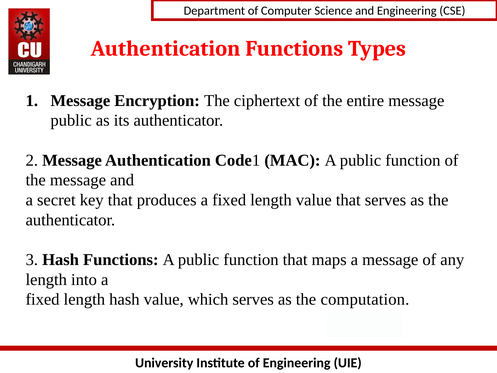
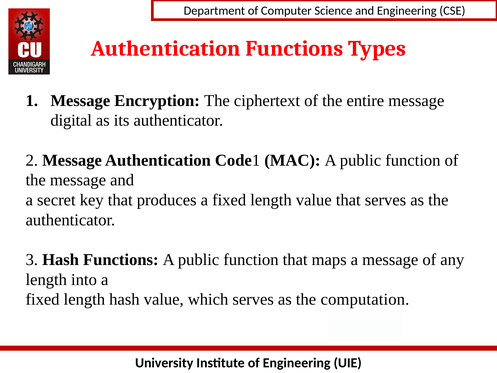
public: public -> digital (71, 120)
